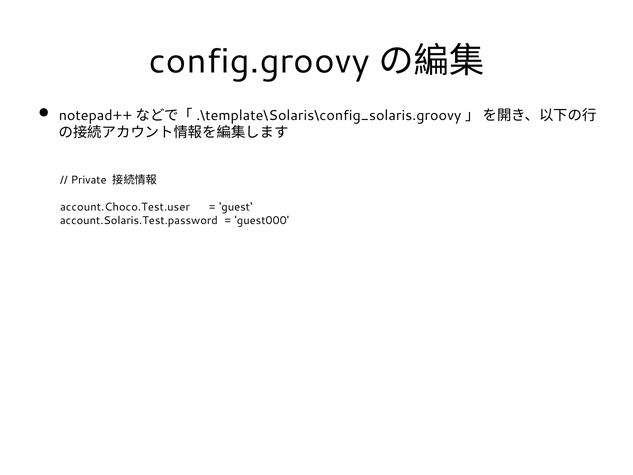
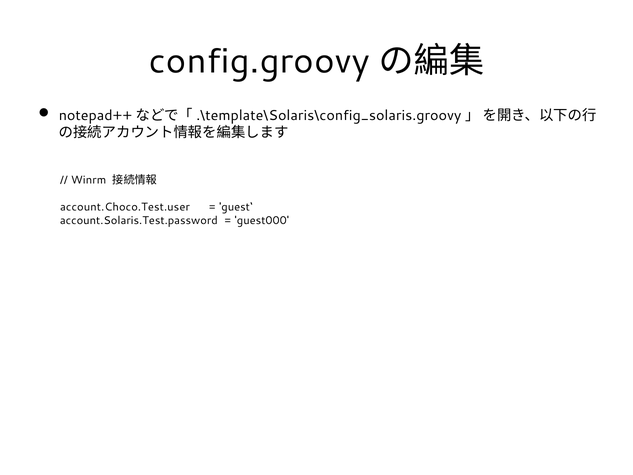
Private: Private -> Winrm (89, 180)
